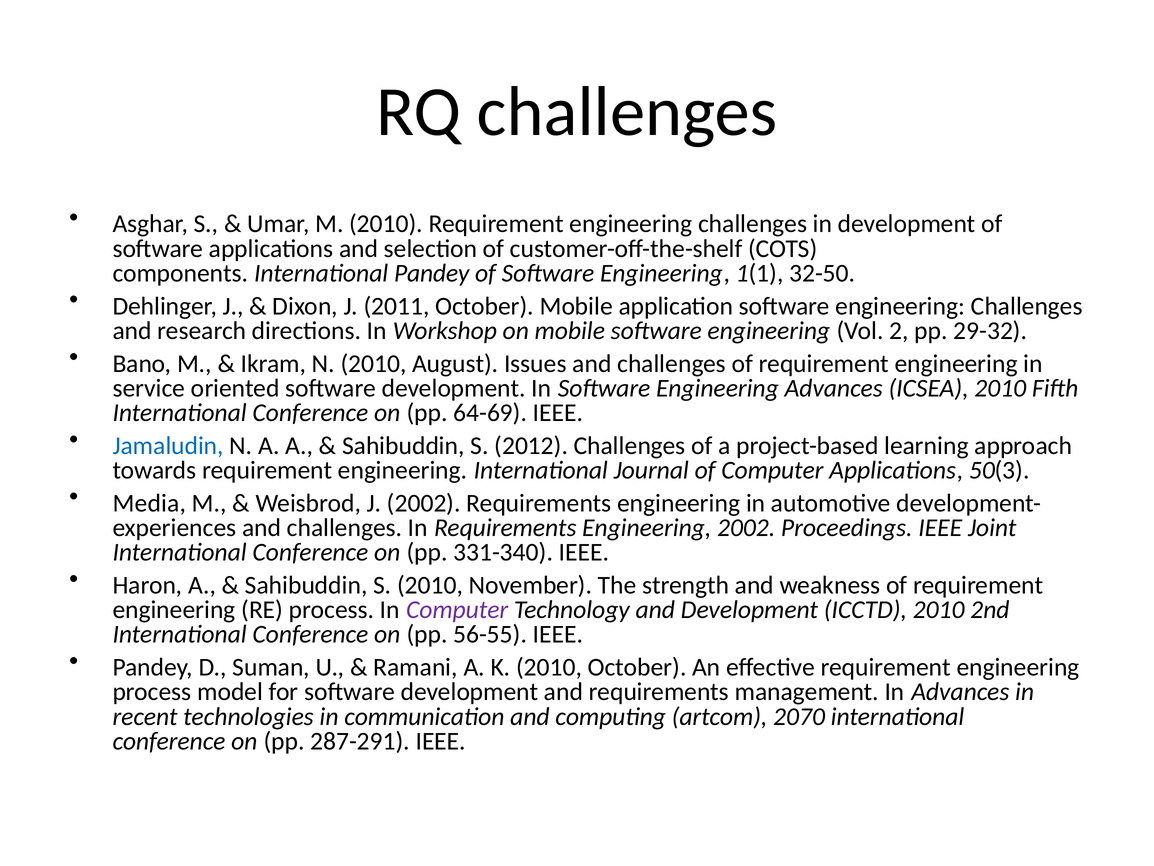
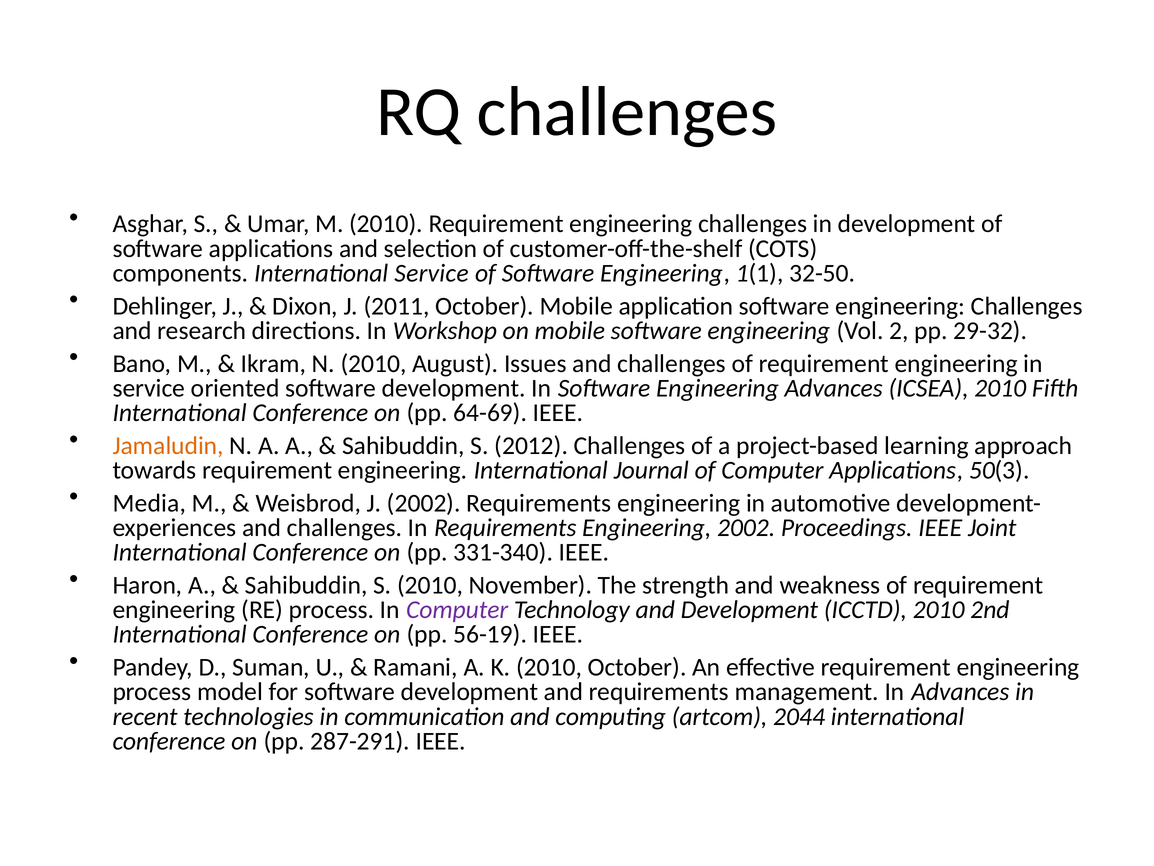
International Pandey: Pandey -> Service (431, 273)
Jamaludin colour: blue -> orange (168, 445)
56-55: 56-55 -> 56-19 (490, 634)
2070: 2070 -> 2044 (799, 716)
